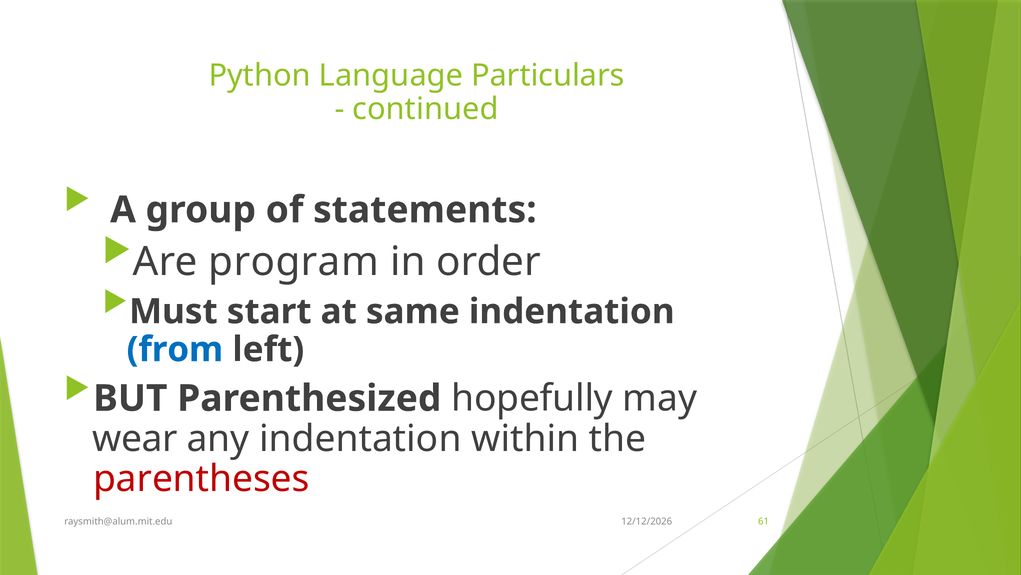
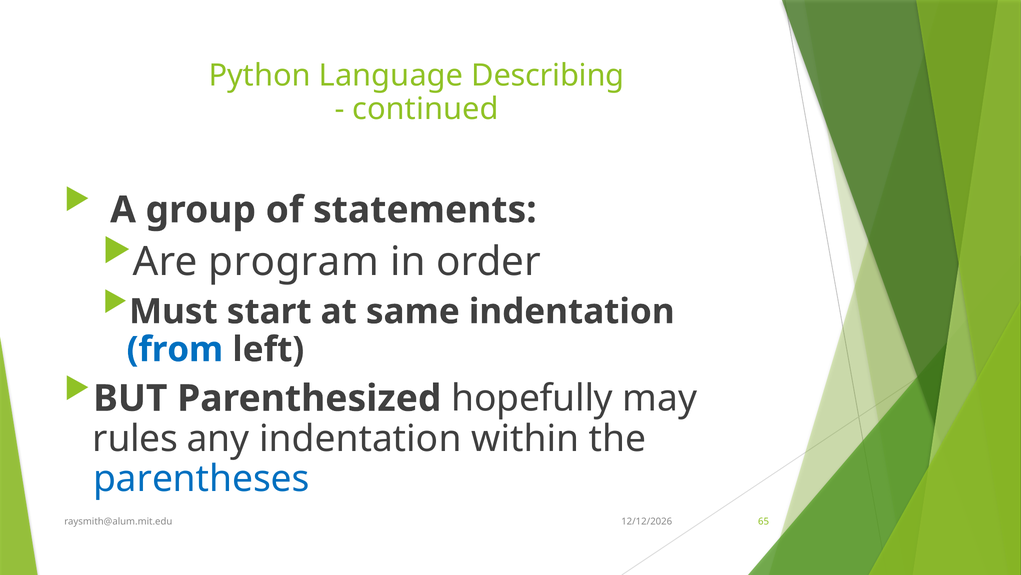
Particulars: Particulars -> Describing (548, 76)
wear: wear -> rules (135, 438)
parentheses colour: red -> blue (201, 478)
61: 61 -> 65 (764, 521)
